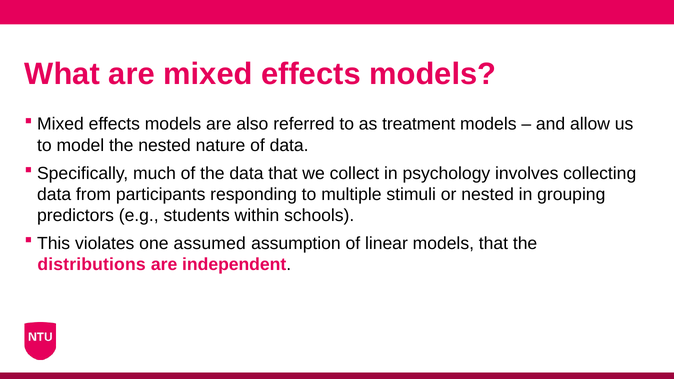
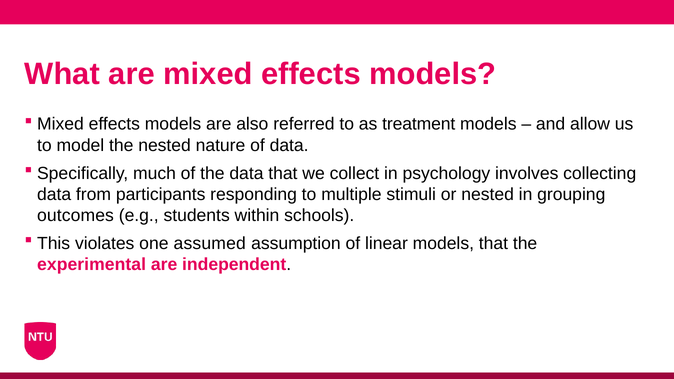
predictors: predictors -> outcomes (76, 215)
distributions: distributions -> experimental (92, 265)
